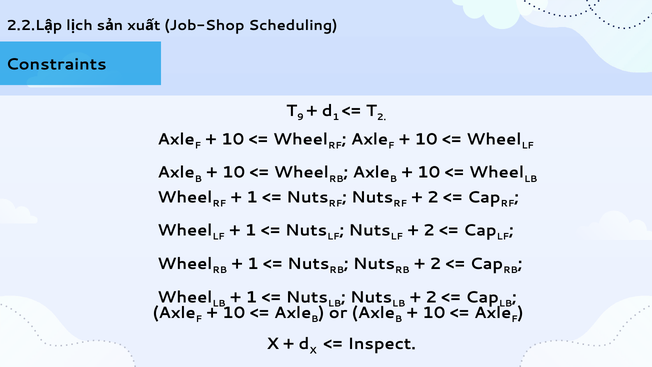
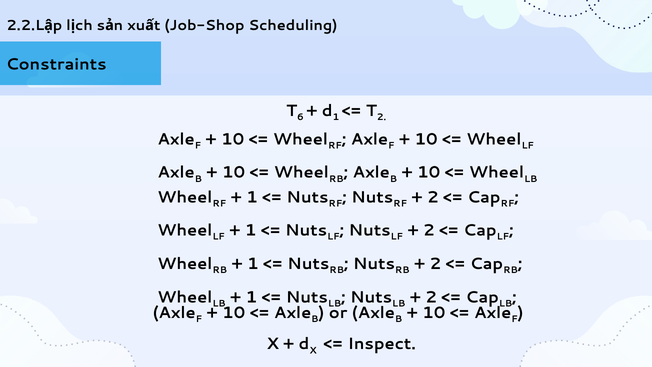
9: 9 -> 6 (300, 117)
